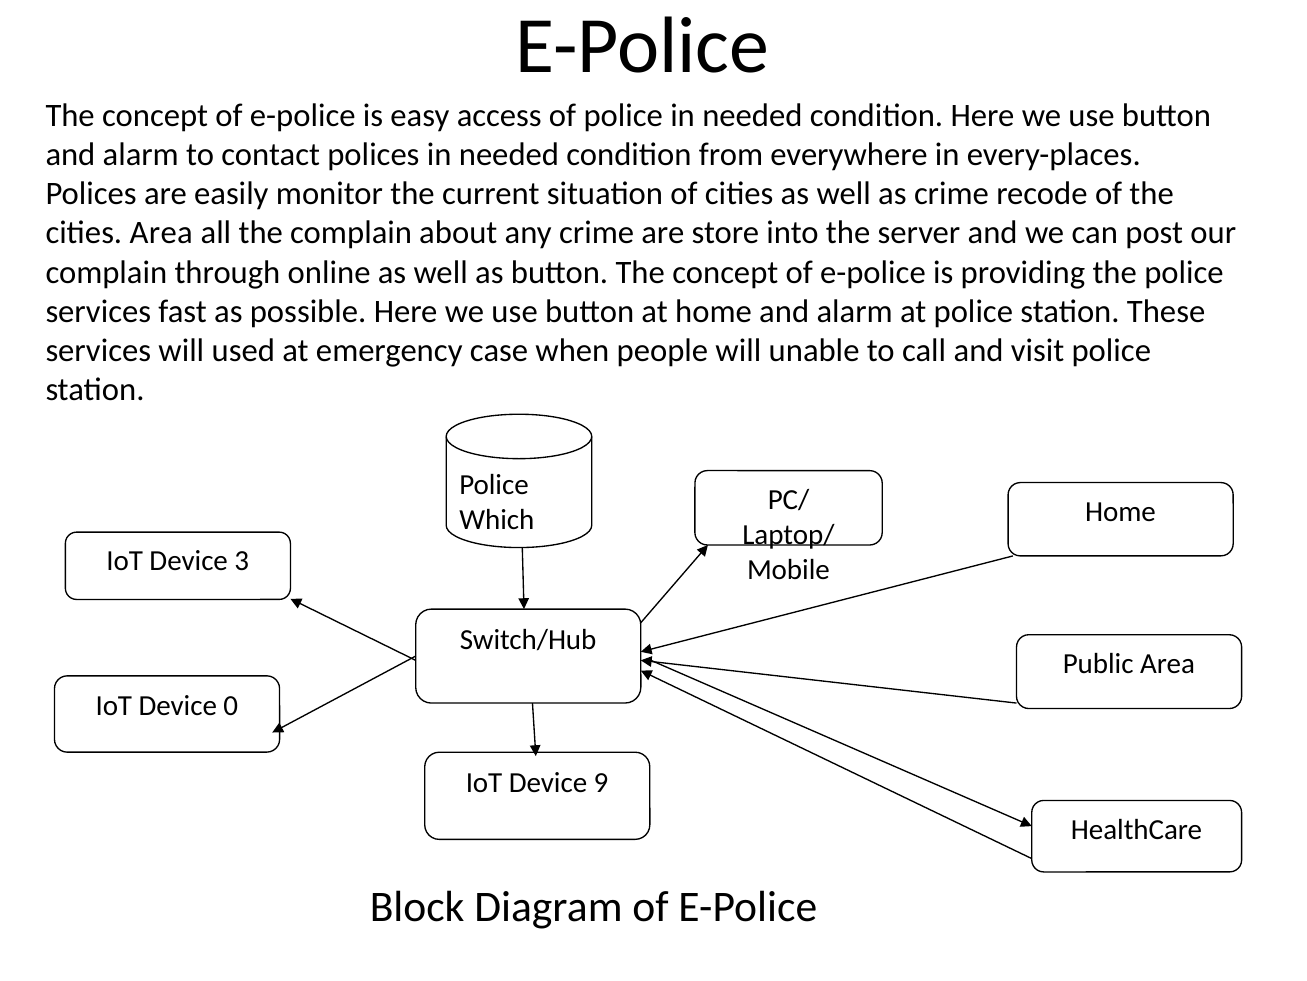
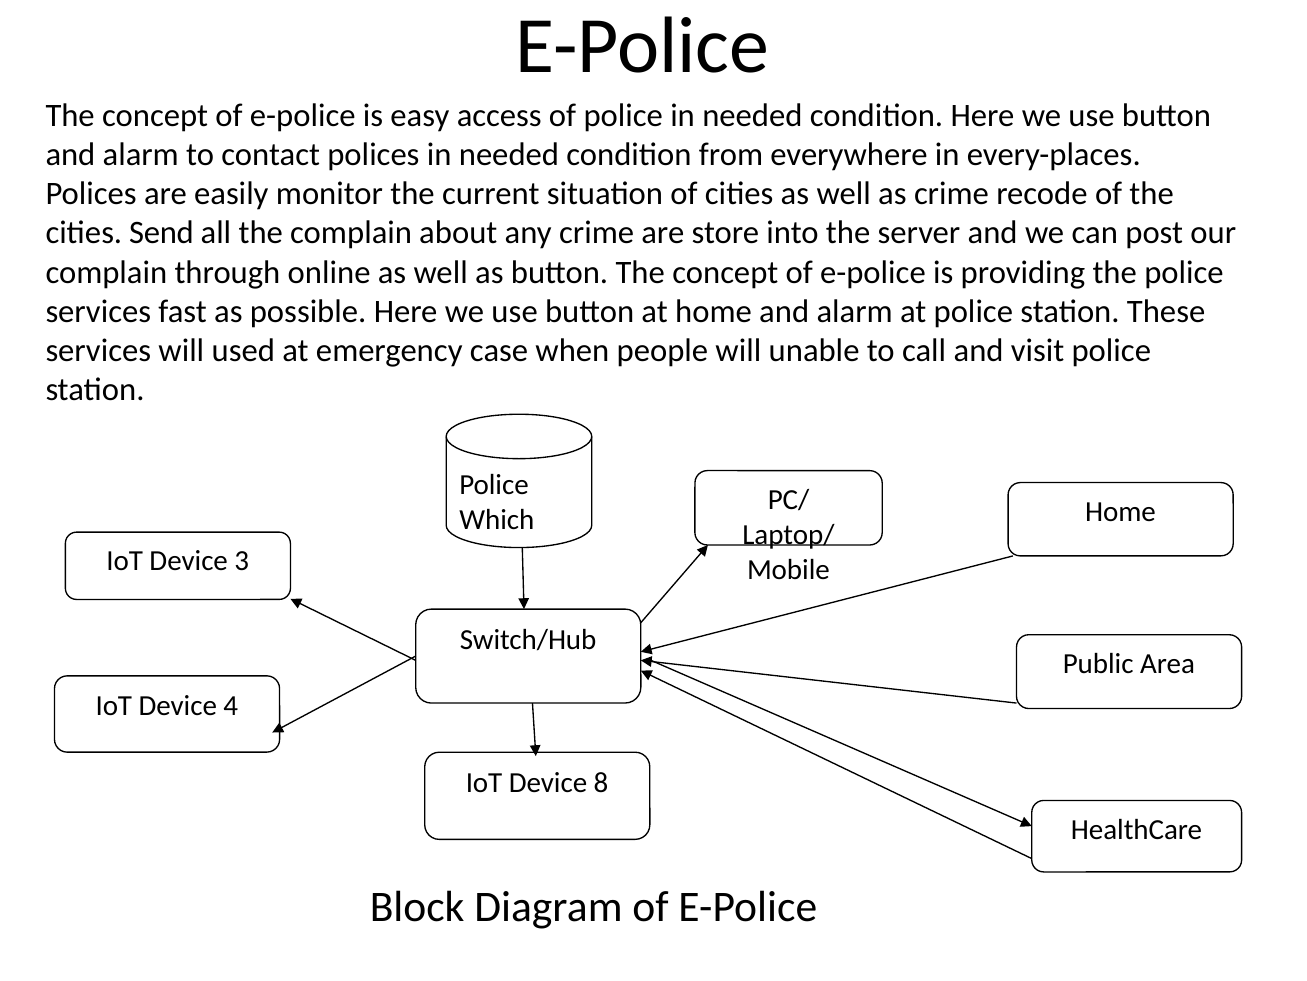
cities Area: Area -> Send (162, 233)
0: 0 -> 4 (231, 705)
9: 9 -> 8 (601, 782)
